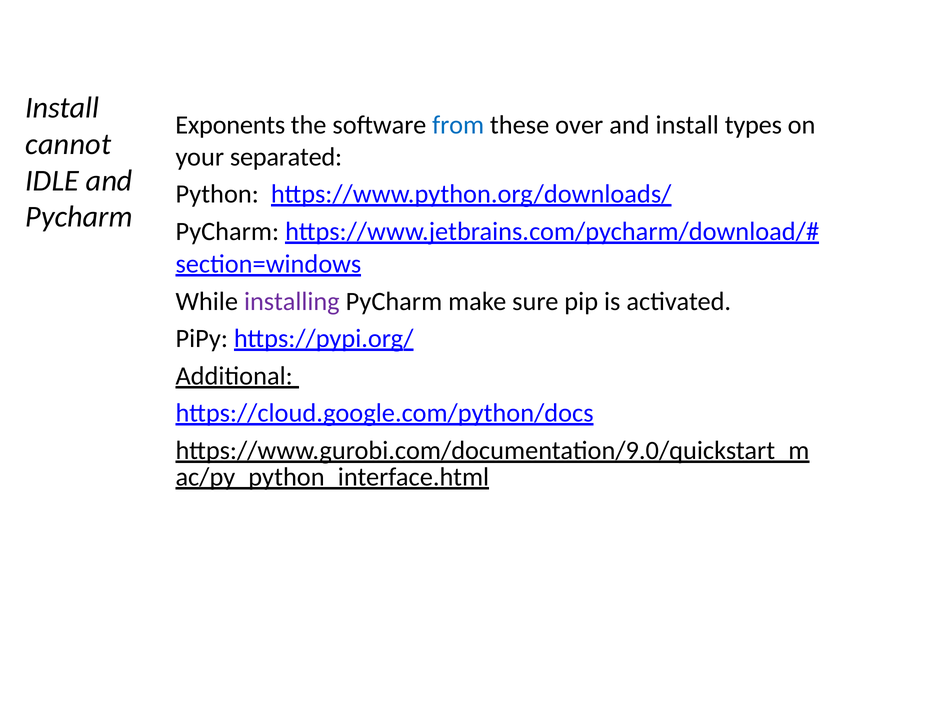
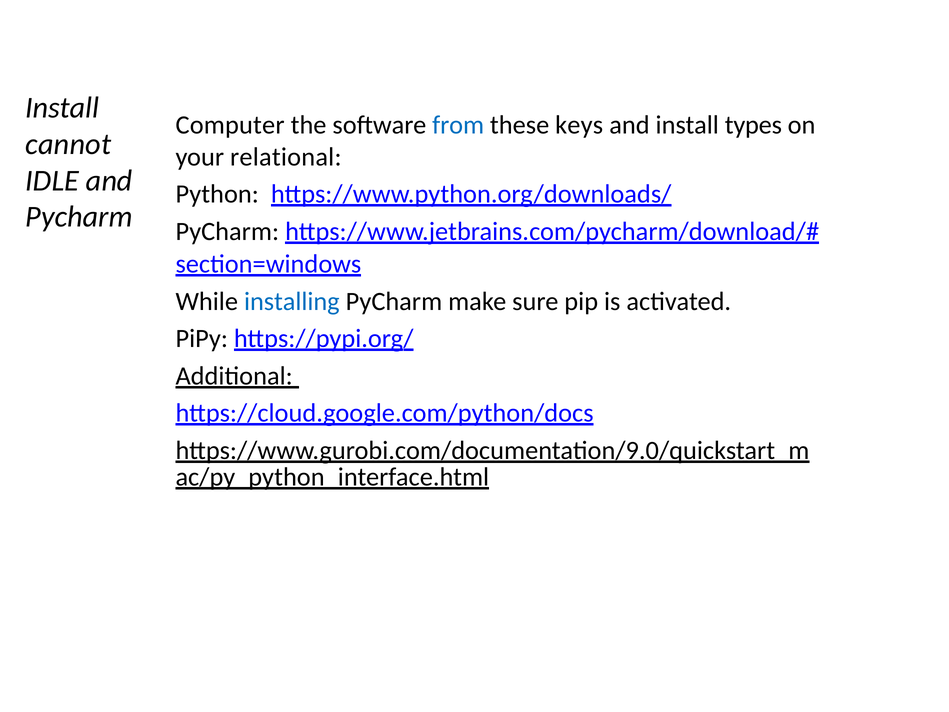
Exponents: Exponents -> Computer (230, 125)
over: over -> keys (579, 125)
separated: separated -> relational (286, 157)
installing colour: purple -> blue (292, 301)
